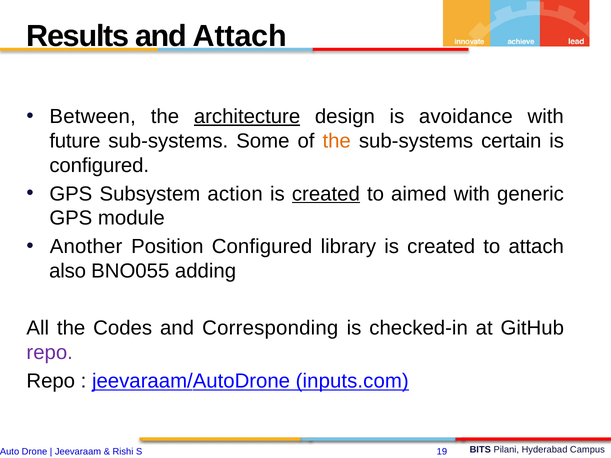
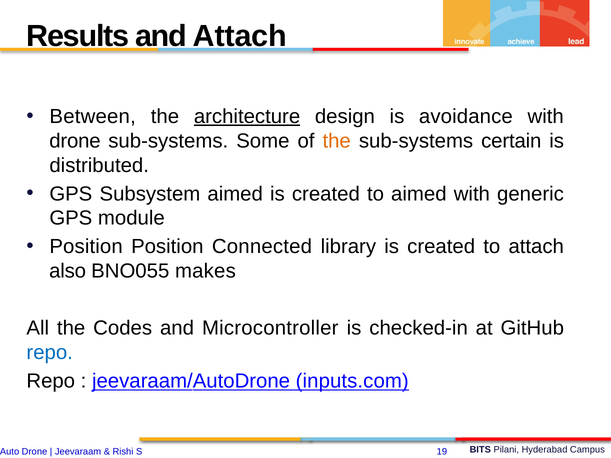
future: future -> drone (75, 141)
configured: configured -> distributed (99, 165)
Subsystem action: action -> aimed (235, 194)
created underline: present -> none (326, 194)
Another: Another -> Position (86, 247)
Position Configured: Configured -> Connected (262, 247)
adding: adding -> makes (205, 271)
Corresponding: Corresponding -> Microcontroller (270, 328)
repo colour: purple -> blue (50, 353)
